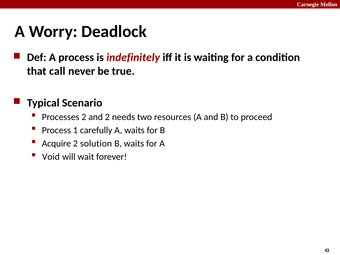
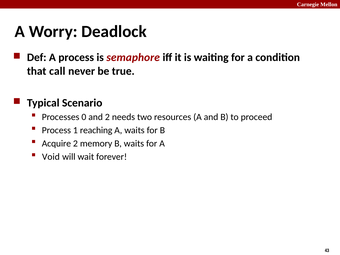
indefinitely: indefinitely -> semaphore (133, 57)
Processes 2: 2 -> 0 (84, 117)
carefully: carefully -> reaching (96, 130)
solution: solution -> memory (96, 143)
